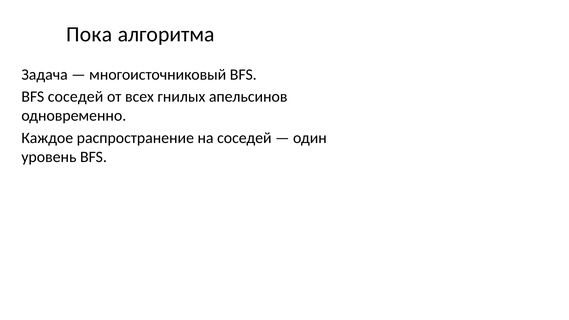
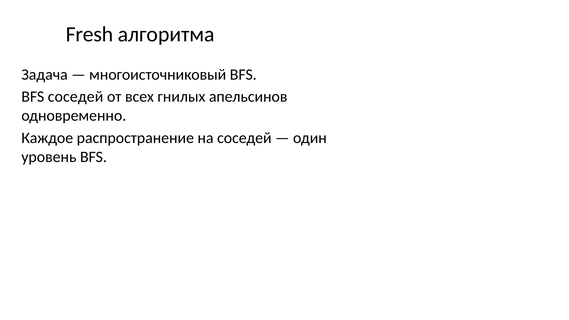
Пока: Пока -> Fresh (90, 34)
